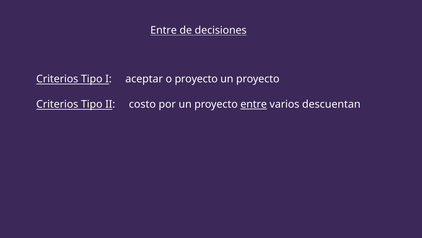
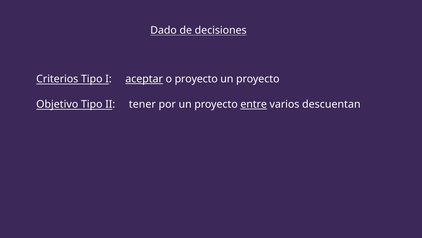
Entre: Entre -> Dado (164, 30)
aceptar underline: none -> present (144, 79)
Criterios: Criterios -> Objetivo (57, 104)
costo: costo -> tener (142, 104)
